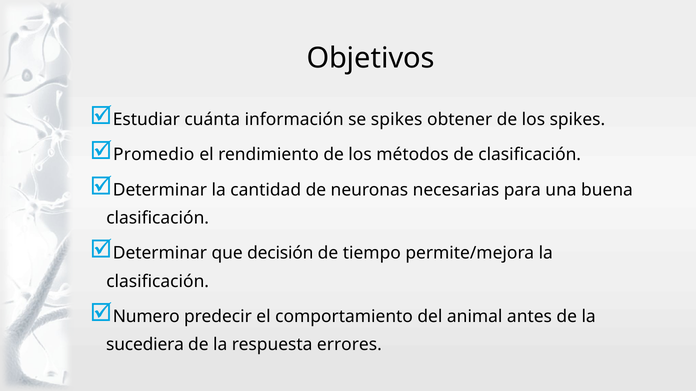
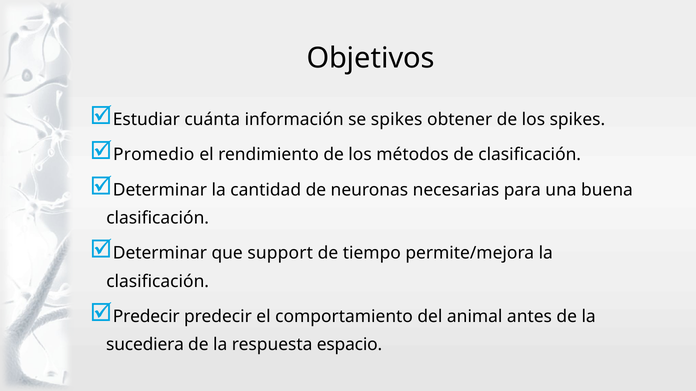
decisión: decisión -> support (280, 253)
Numero: Numero -> Predecir (146, 317)
errores: errores -> espacio (350, 345)
